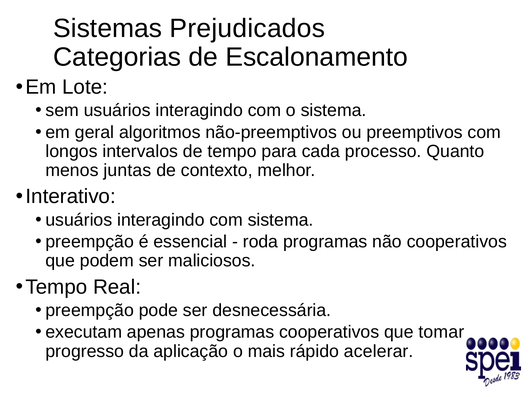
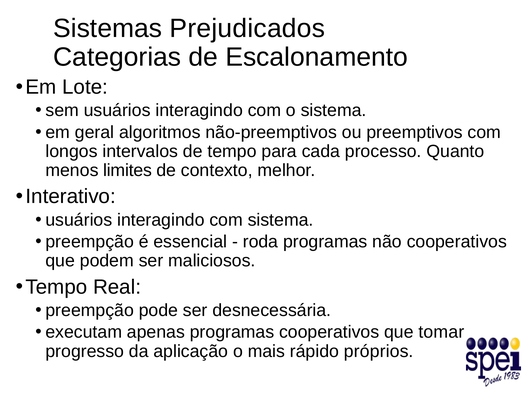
juntas: juntas -> limites (128, 171)
acelerar: acelerar -> próprios (379, 352)
